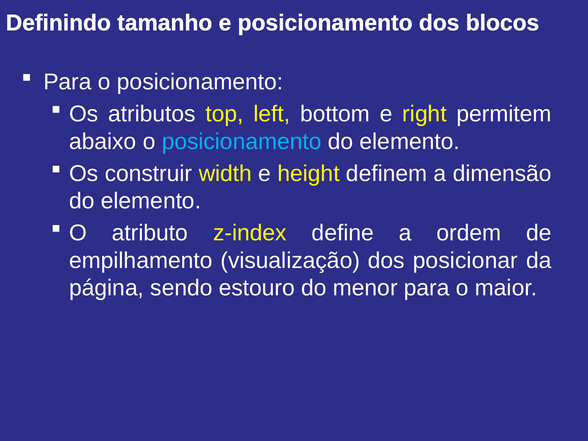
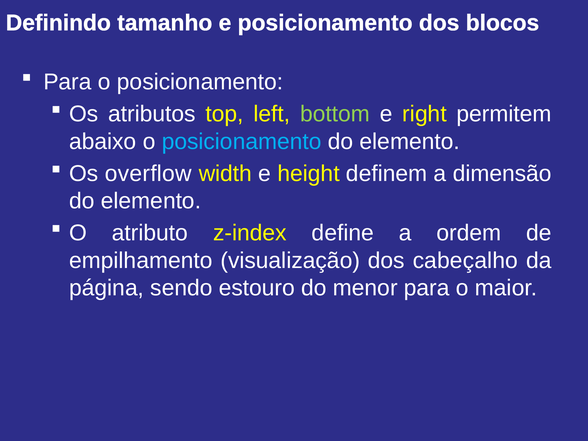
bottom colour: white -> light green (335, 114)
construir: construir -> overflow (148, 174)
posicionar: posicionar -> cabeçalho (465, 260)
